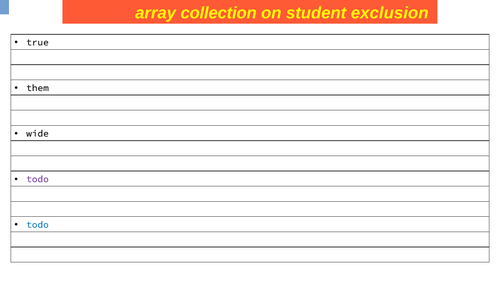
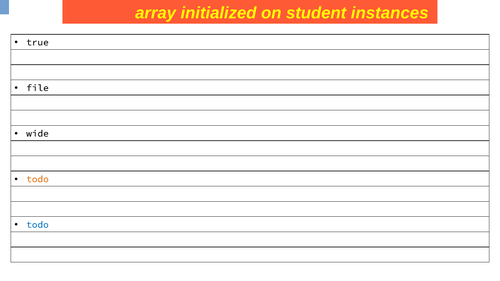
collection: collection -> initialized (219, 13)
exclusion: exclusion -> instances (390, 13)
them: them -> file (37, 88)
todo colour: purple -> orange (37, 179)
